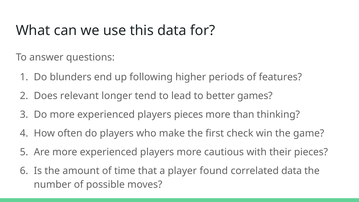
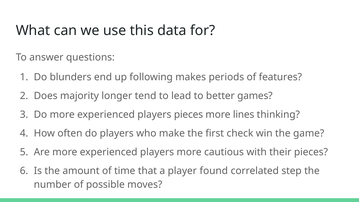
higher: higher -> makes (191, 77)
relevant: relevant -> majority (79, 96)
than: than -> lines (244, 115)
correlated data: data -> step (292, 171)
